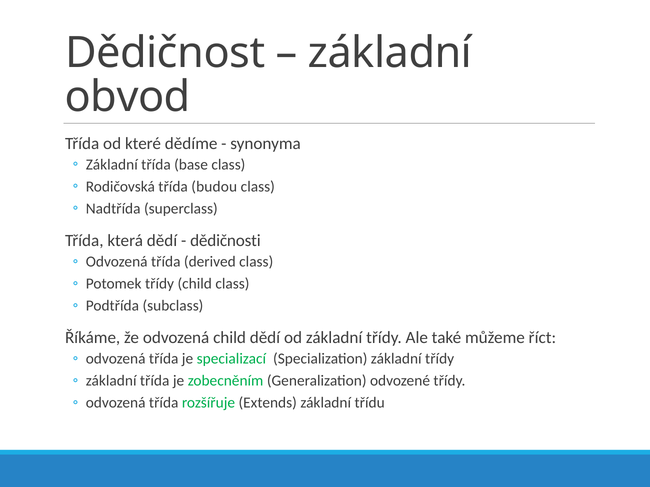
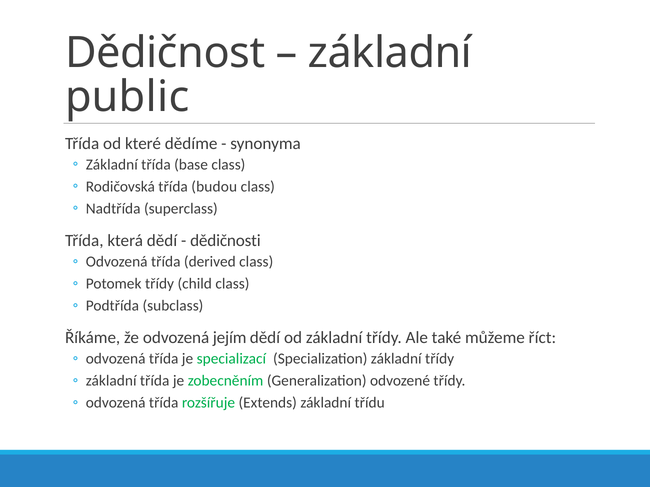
obvod: obvod -> public (127, 97)
odvozená child: child -> jejím (230, 338)
